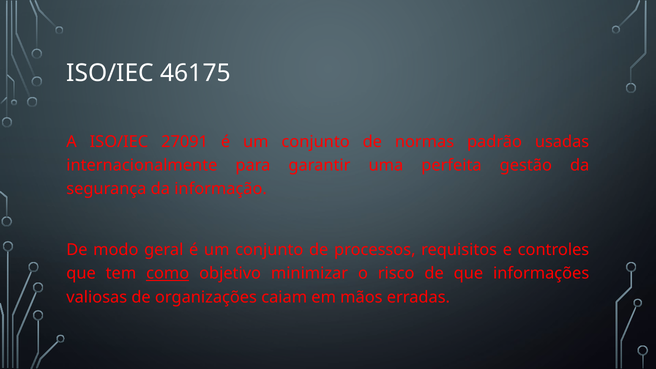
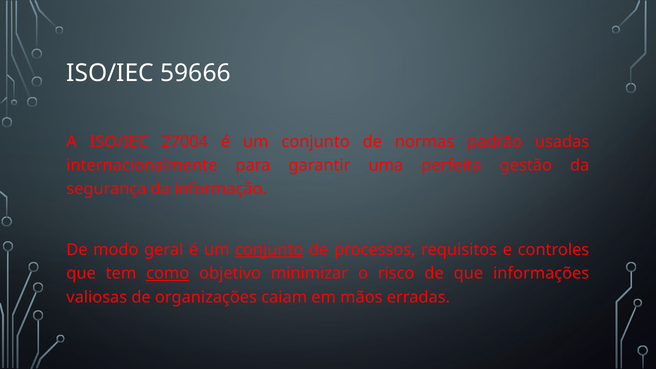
46175: 46175 -> 59666 (196, 73)
27091: 27091 -> 27004 (185, 142)
conjunto underline: none -> present (269, 250)
